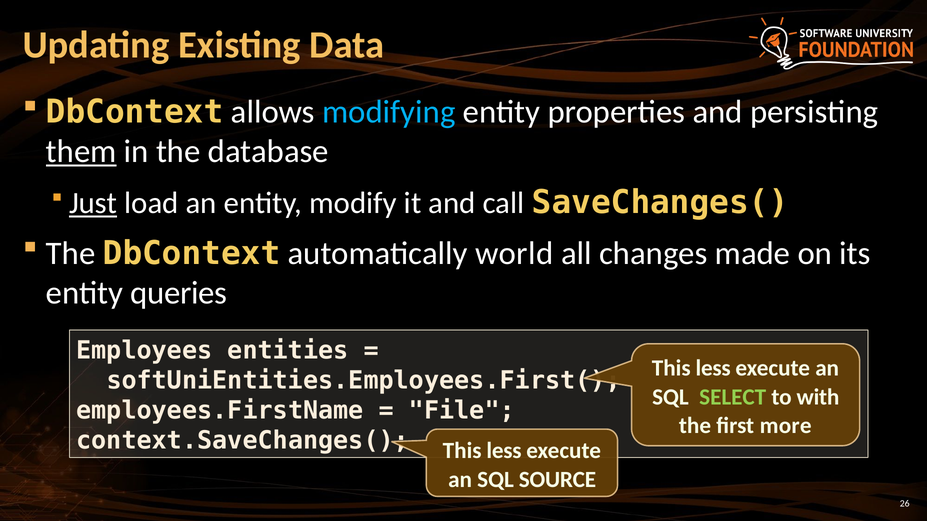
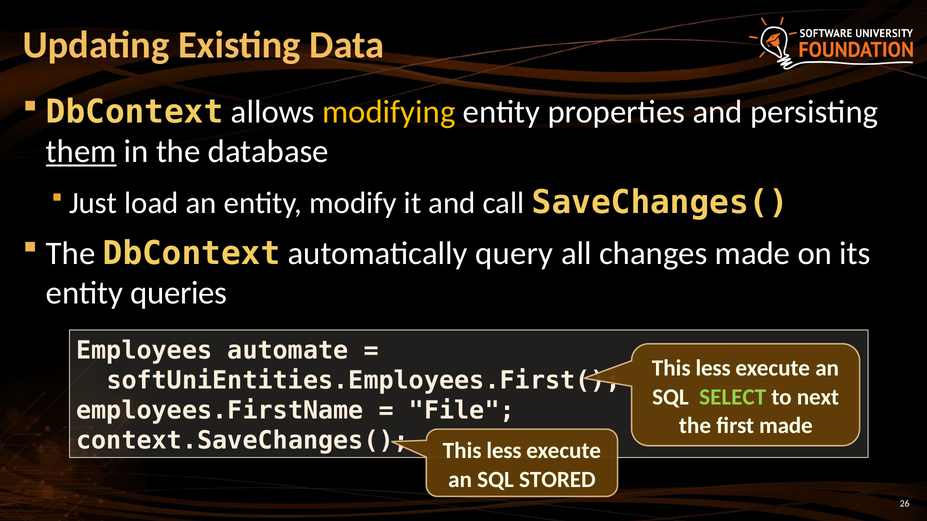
modifying colour: light blue -> yellow (389, 112)
Just underline: present -> none (93, 203)
world: world -> query (514, 254)
entities: entities -> automate (288, 351)
with: with -> next (818, 397)
first more: more -> made (786, 426)
SOURCE: SOURCE -> STORED (557, 480)
